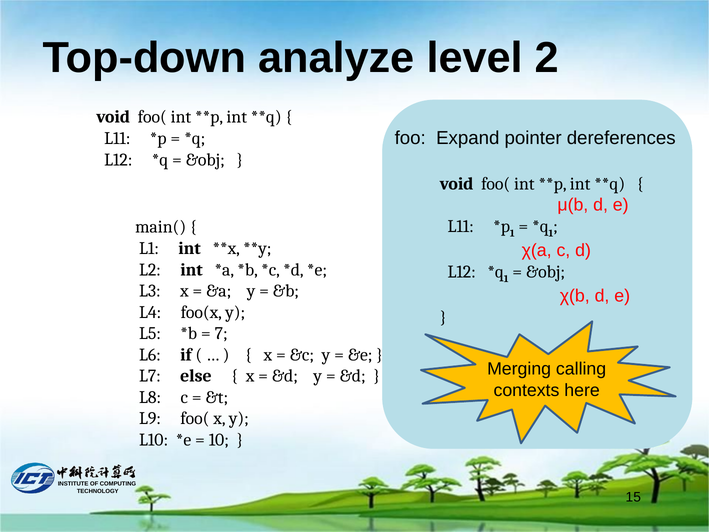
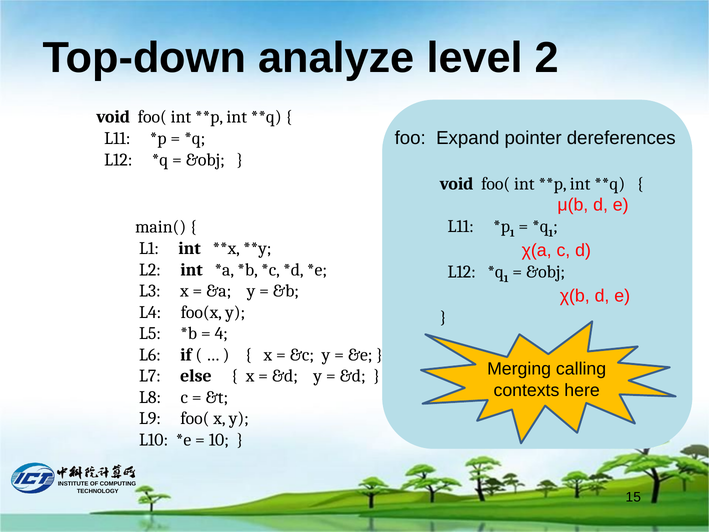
7: 7 -> 4 (221, 333)
